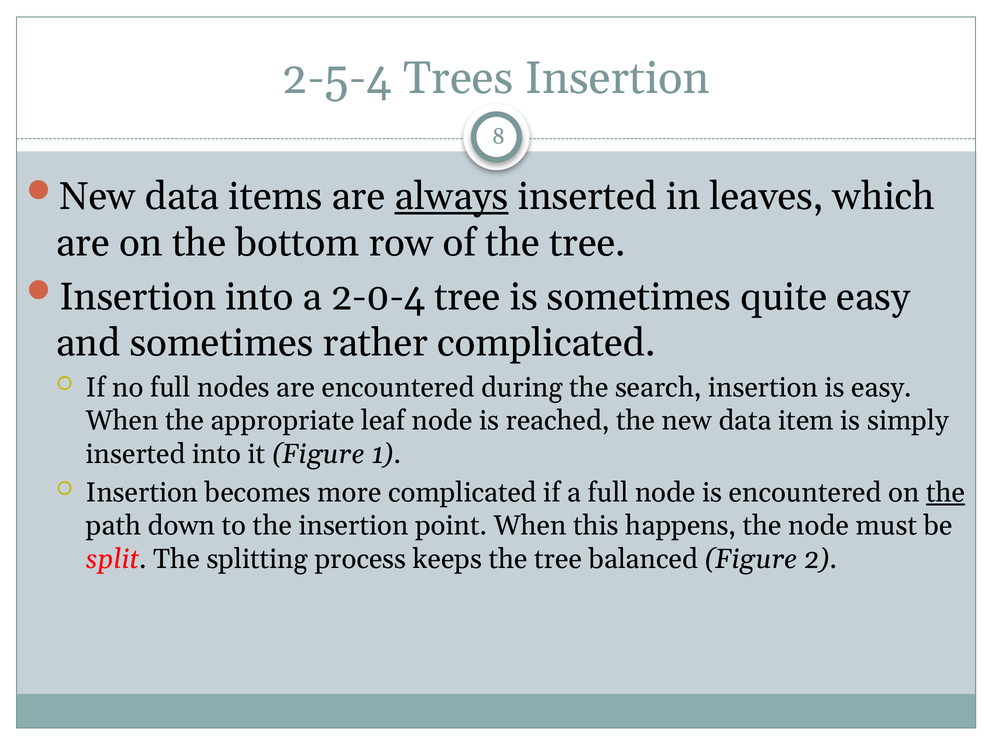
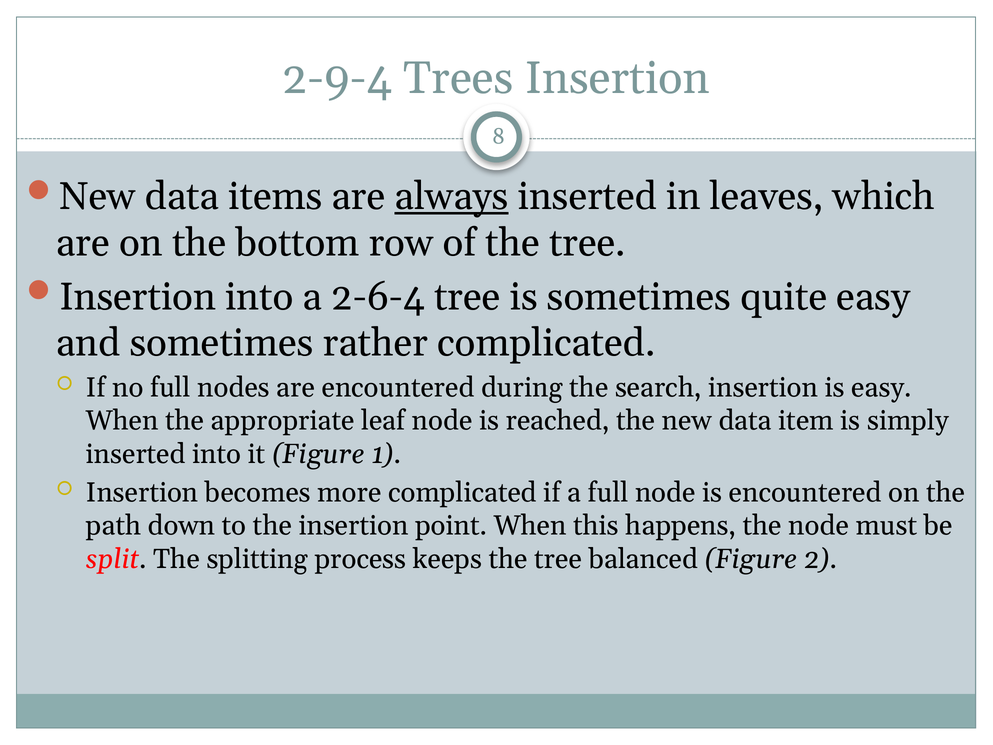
2-5-4: 2-5-4 -> 2-9-4 (337, 78)
2-0-4: 2-0-4 -> 2-6-4 (378, 297)
the underline: present -> none (946, 492)
